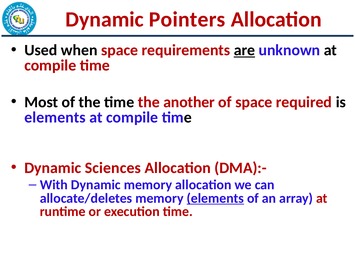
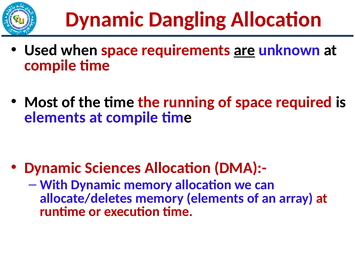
Pointers: Pointers -> Dangling (187, 19)
another: another -> running (189, 102)
elements underline: present -> none (215, 198)
